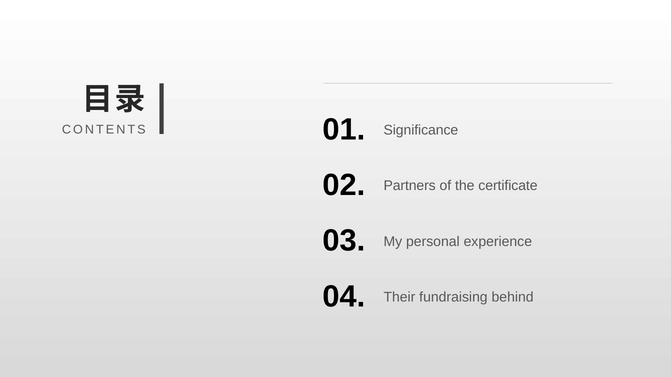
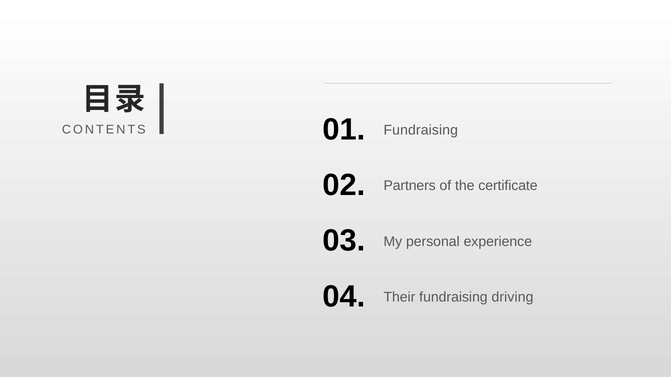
01 Significance: Significance -> Fundraising (421, 130)
behind: behind -> driving (513, 297)
